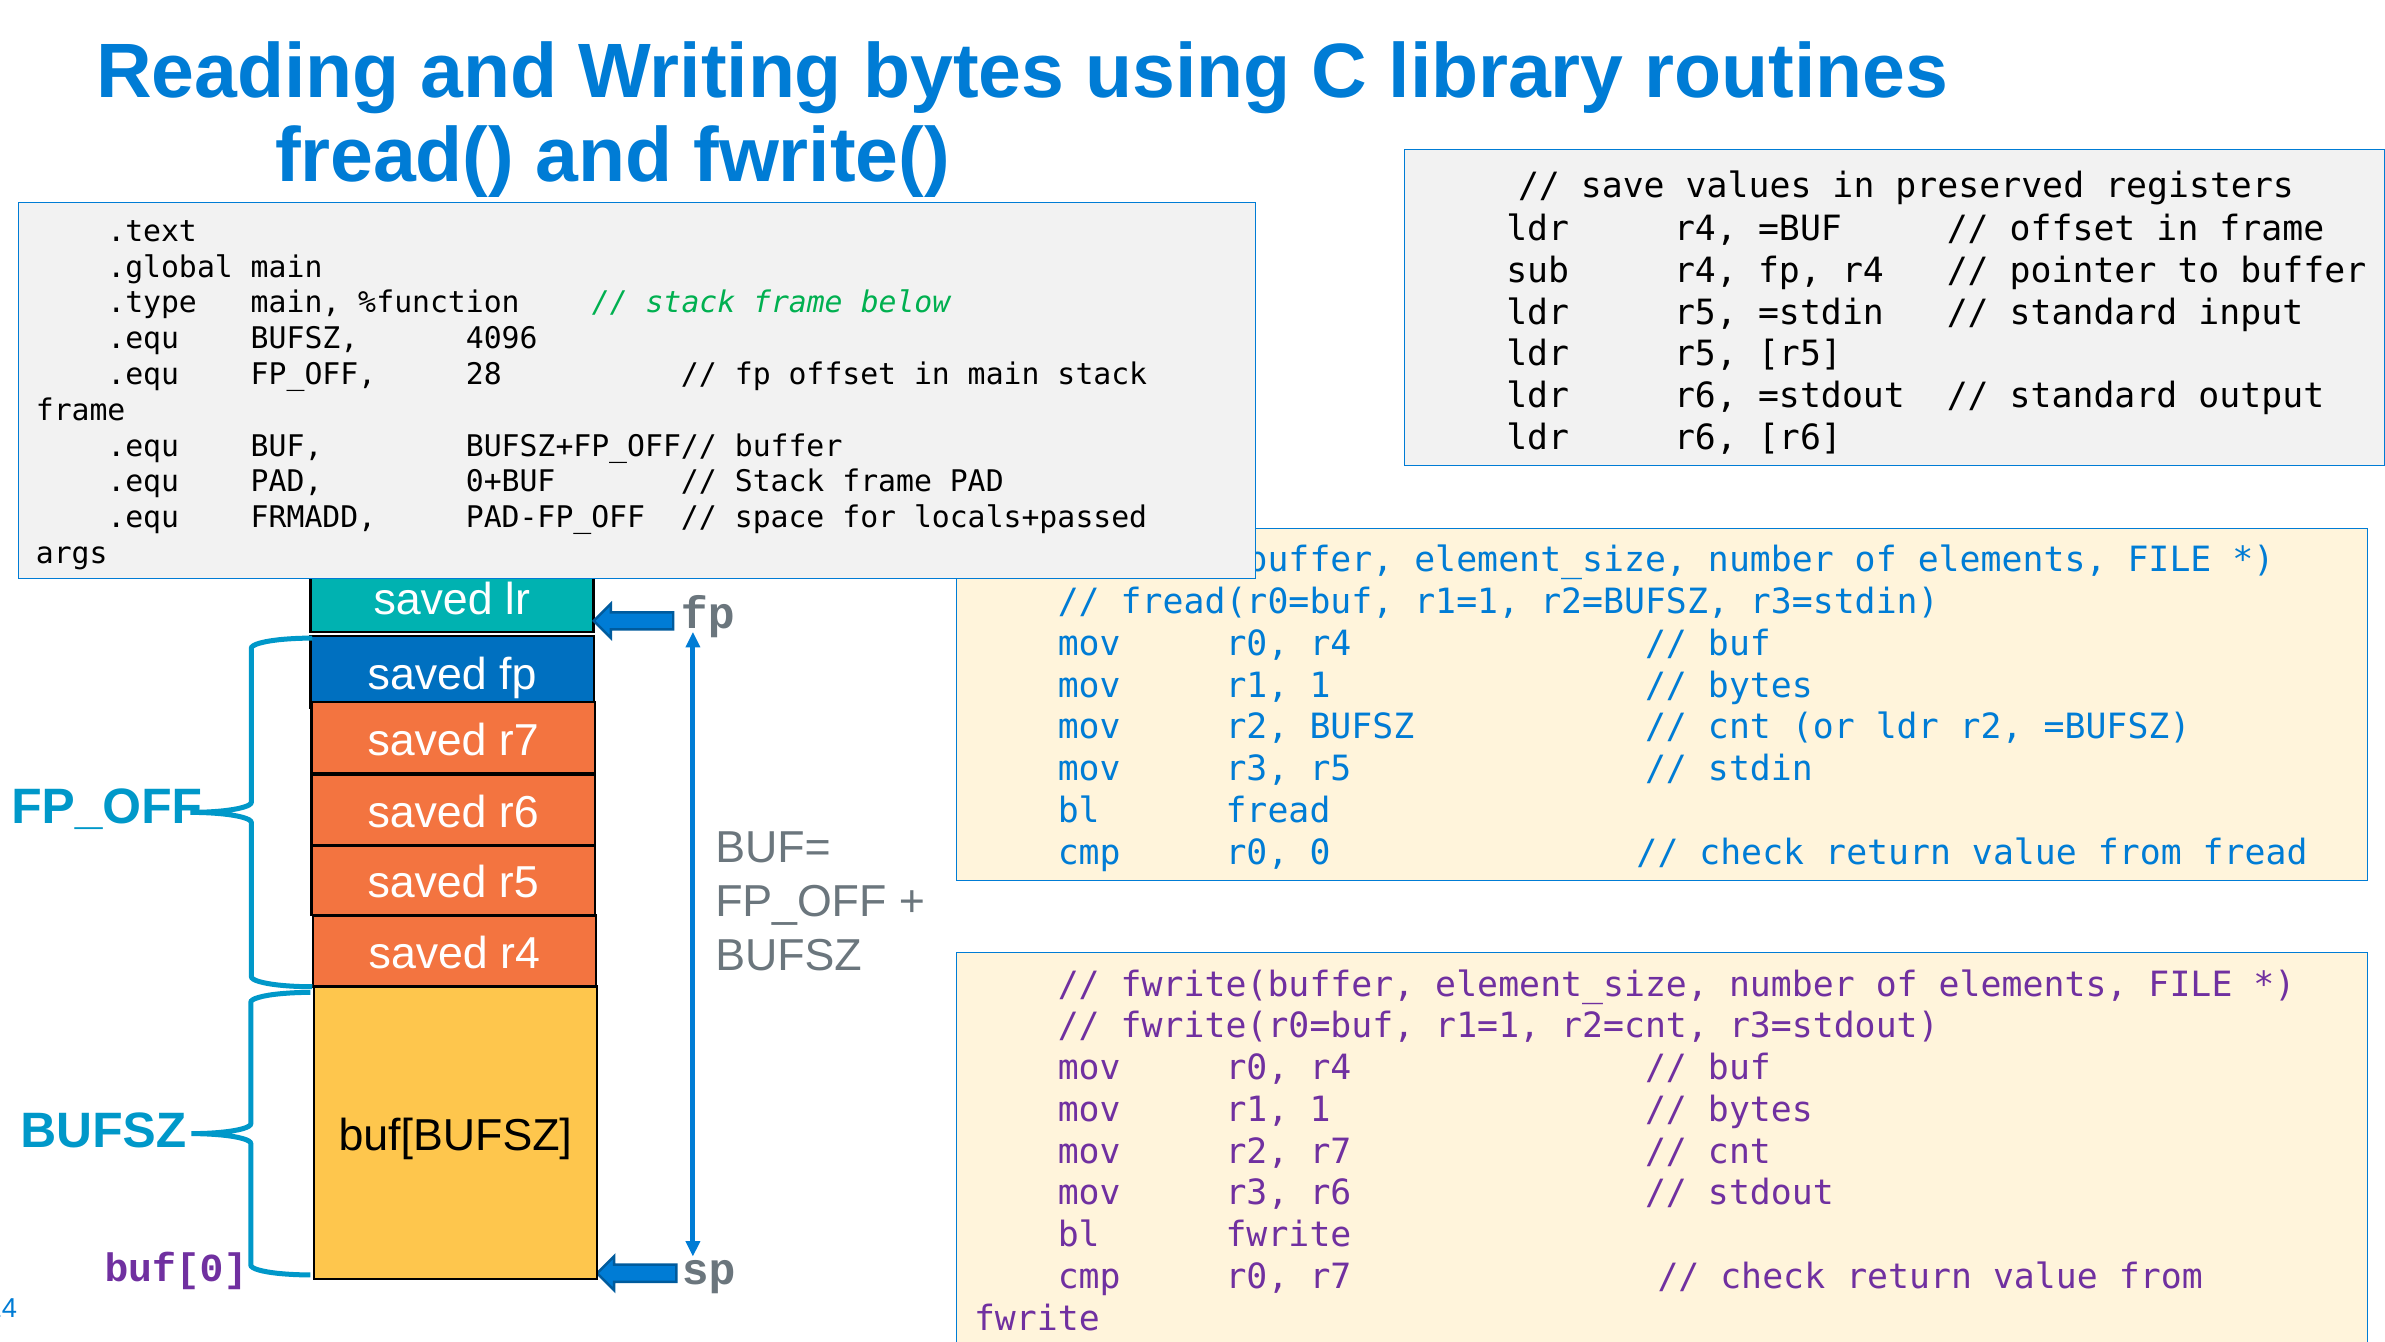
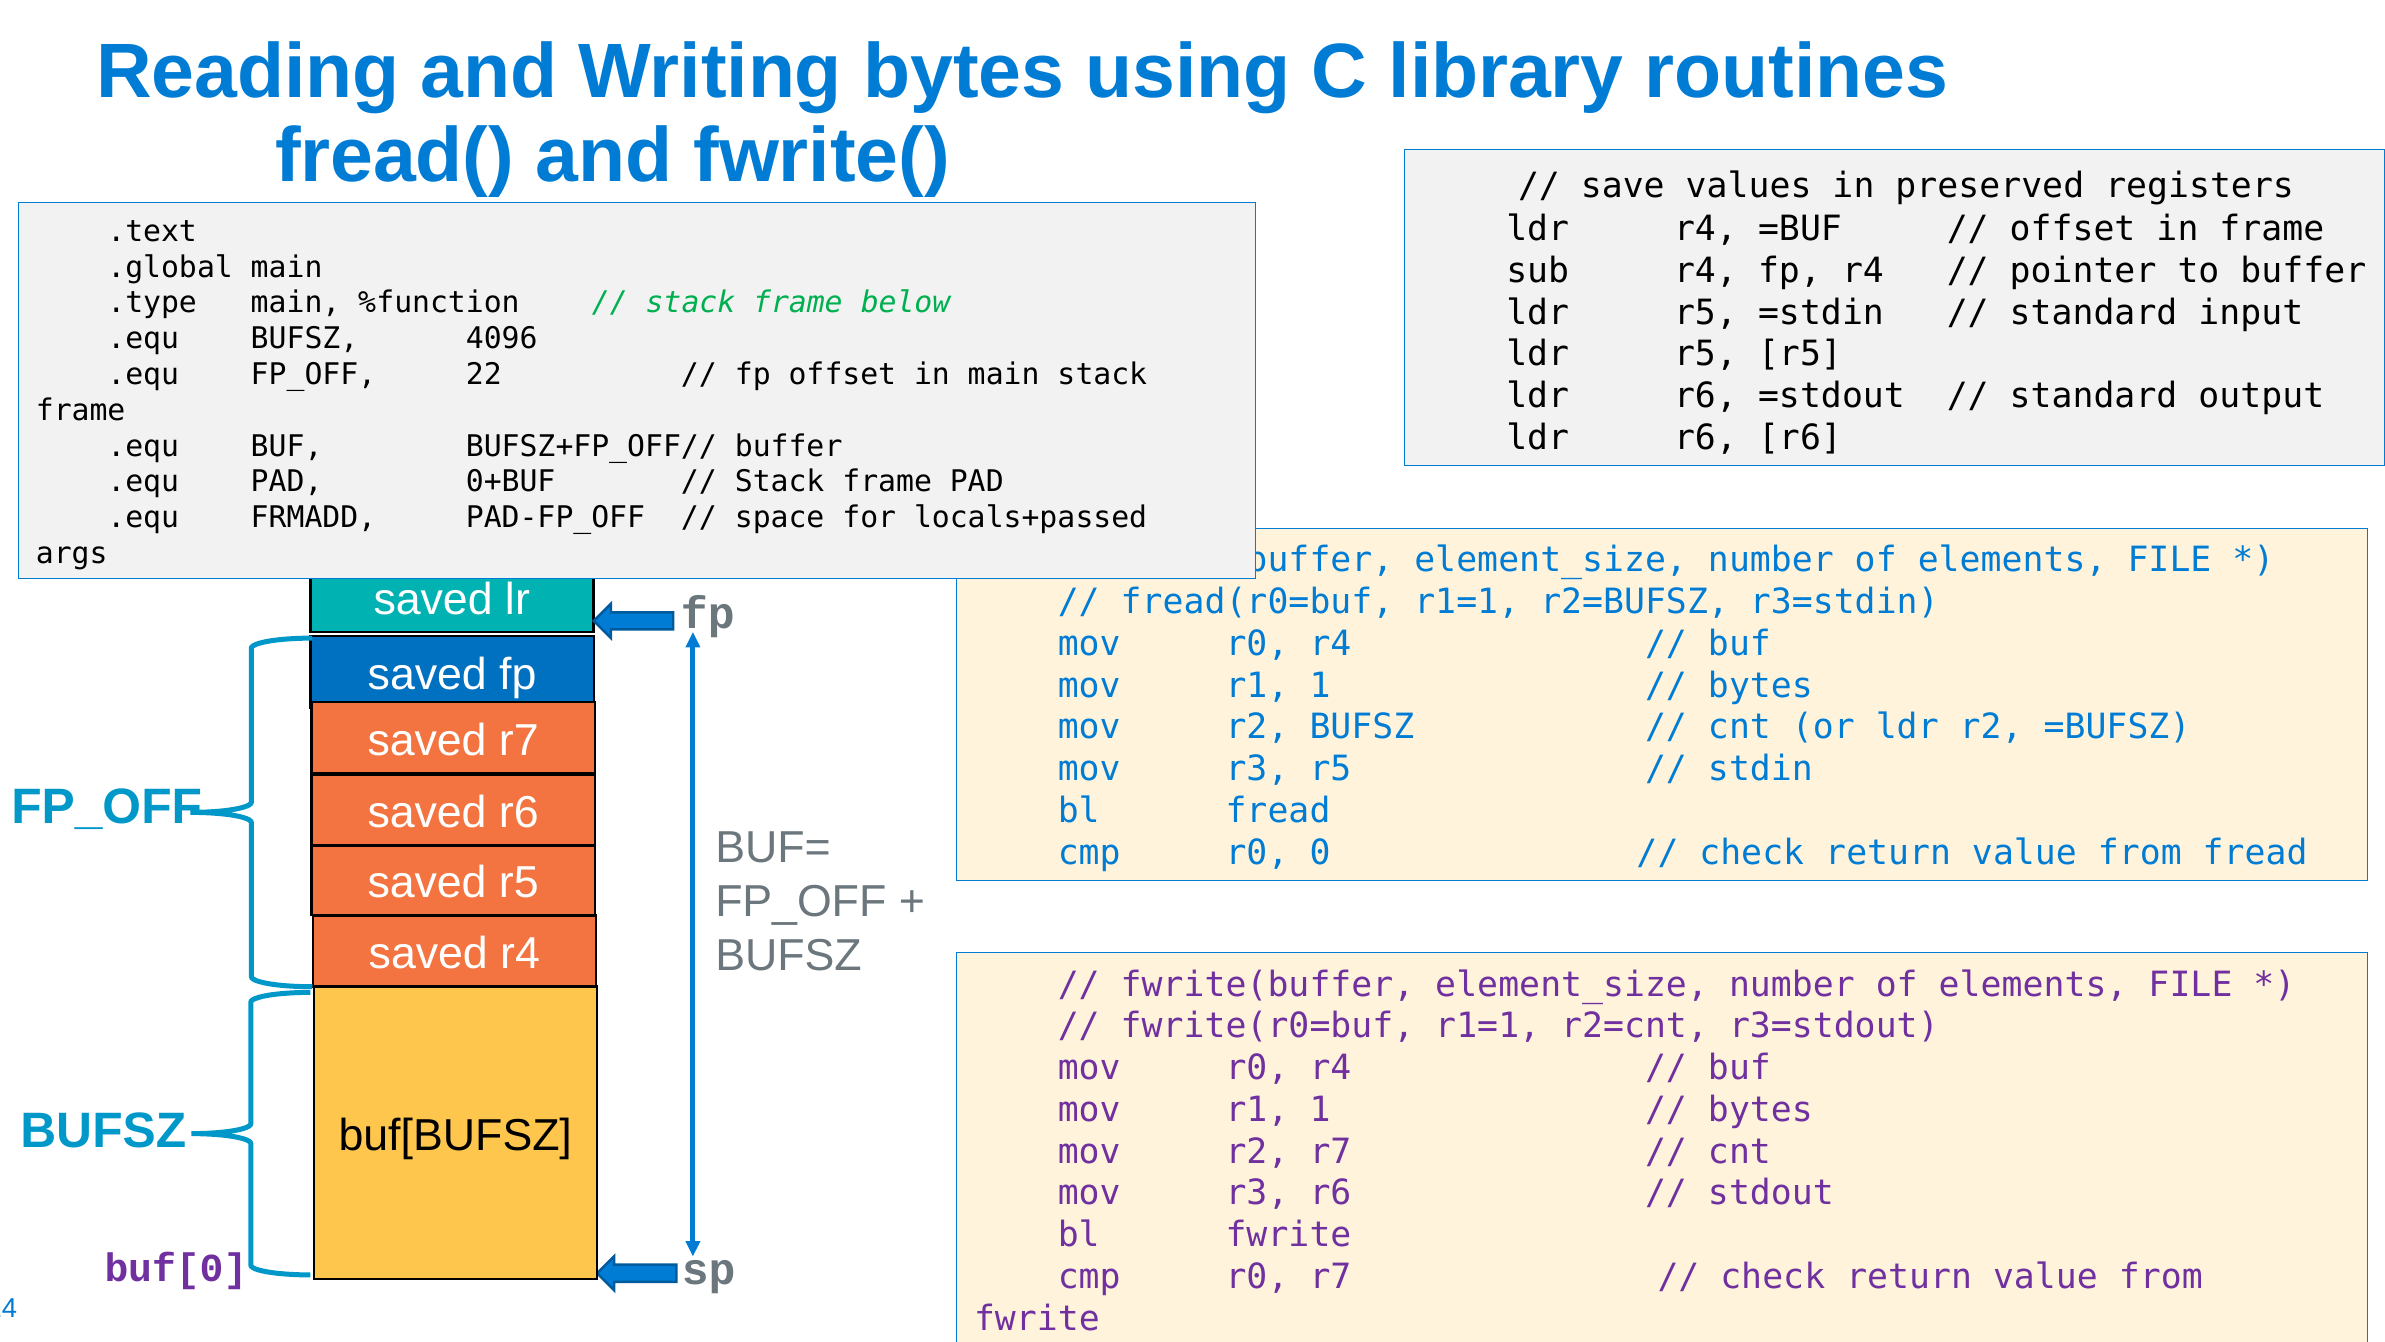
28: 28 -> 22 (484, 375)
